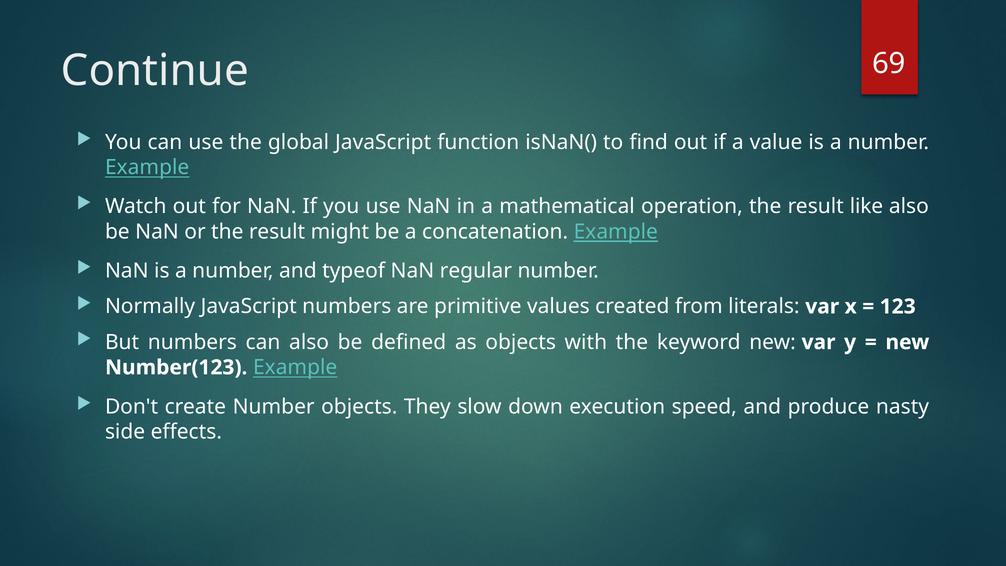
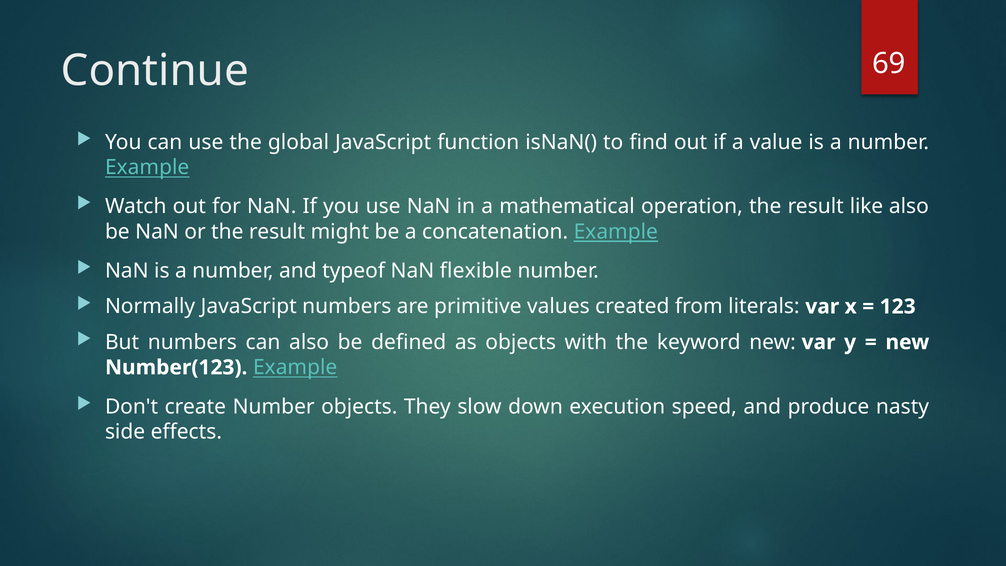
regular: regular -> flexible (476, 271)
